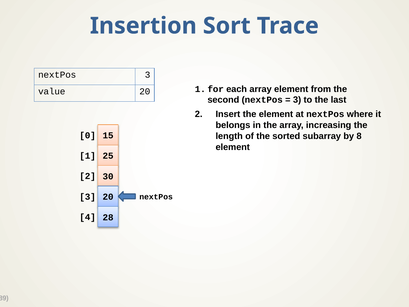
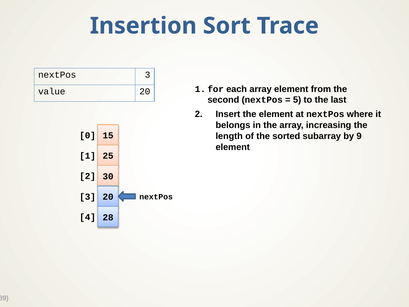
3: 3 -> 5 (297, 100)
8: 8 -> 9 (359, 136)
